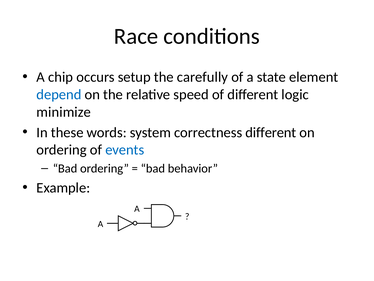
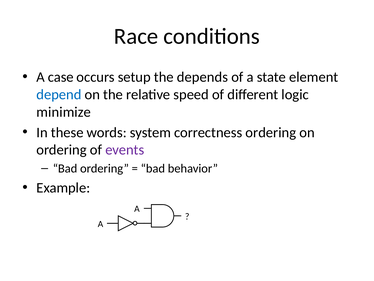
chip: chip -> case (61, 77)
carefully: carefully -> depends (202, 77)
correctness different: different -> ordering (271, 132)
events colour: blue -> purple (125, 150)
